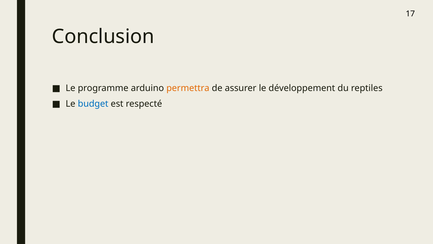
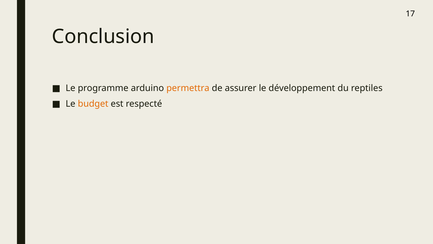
budget colour: blue -> orange (93, 104)
